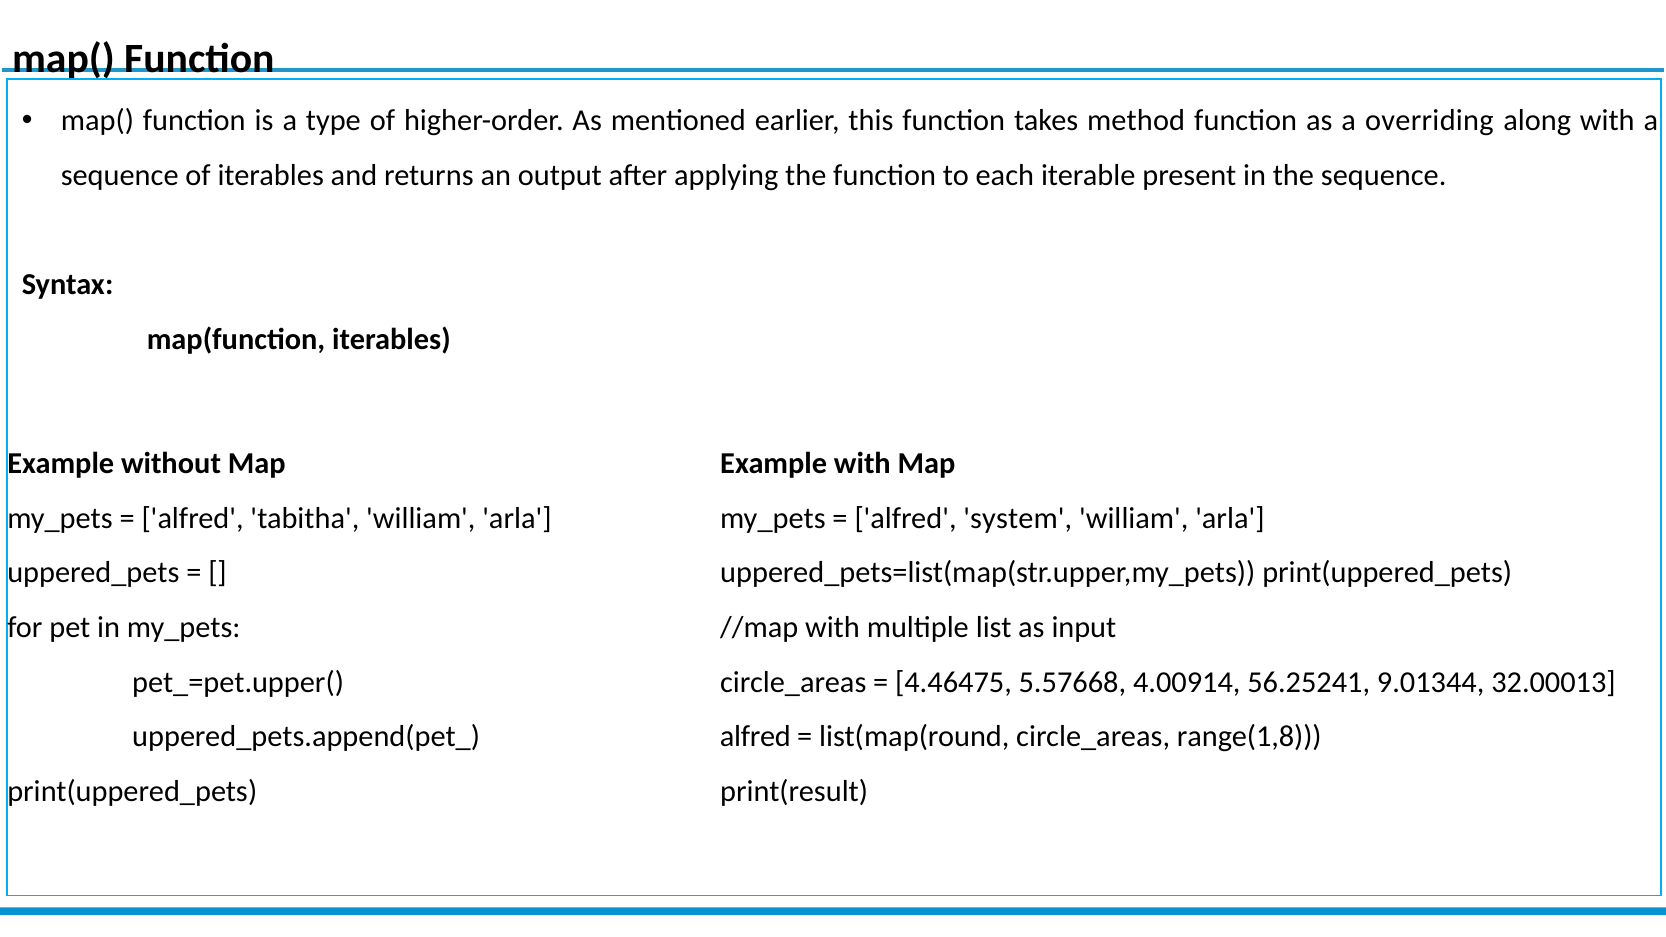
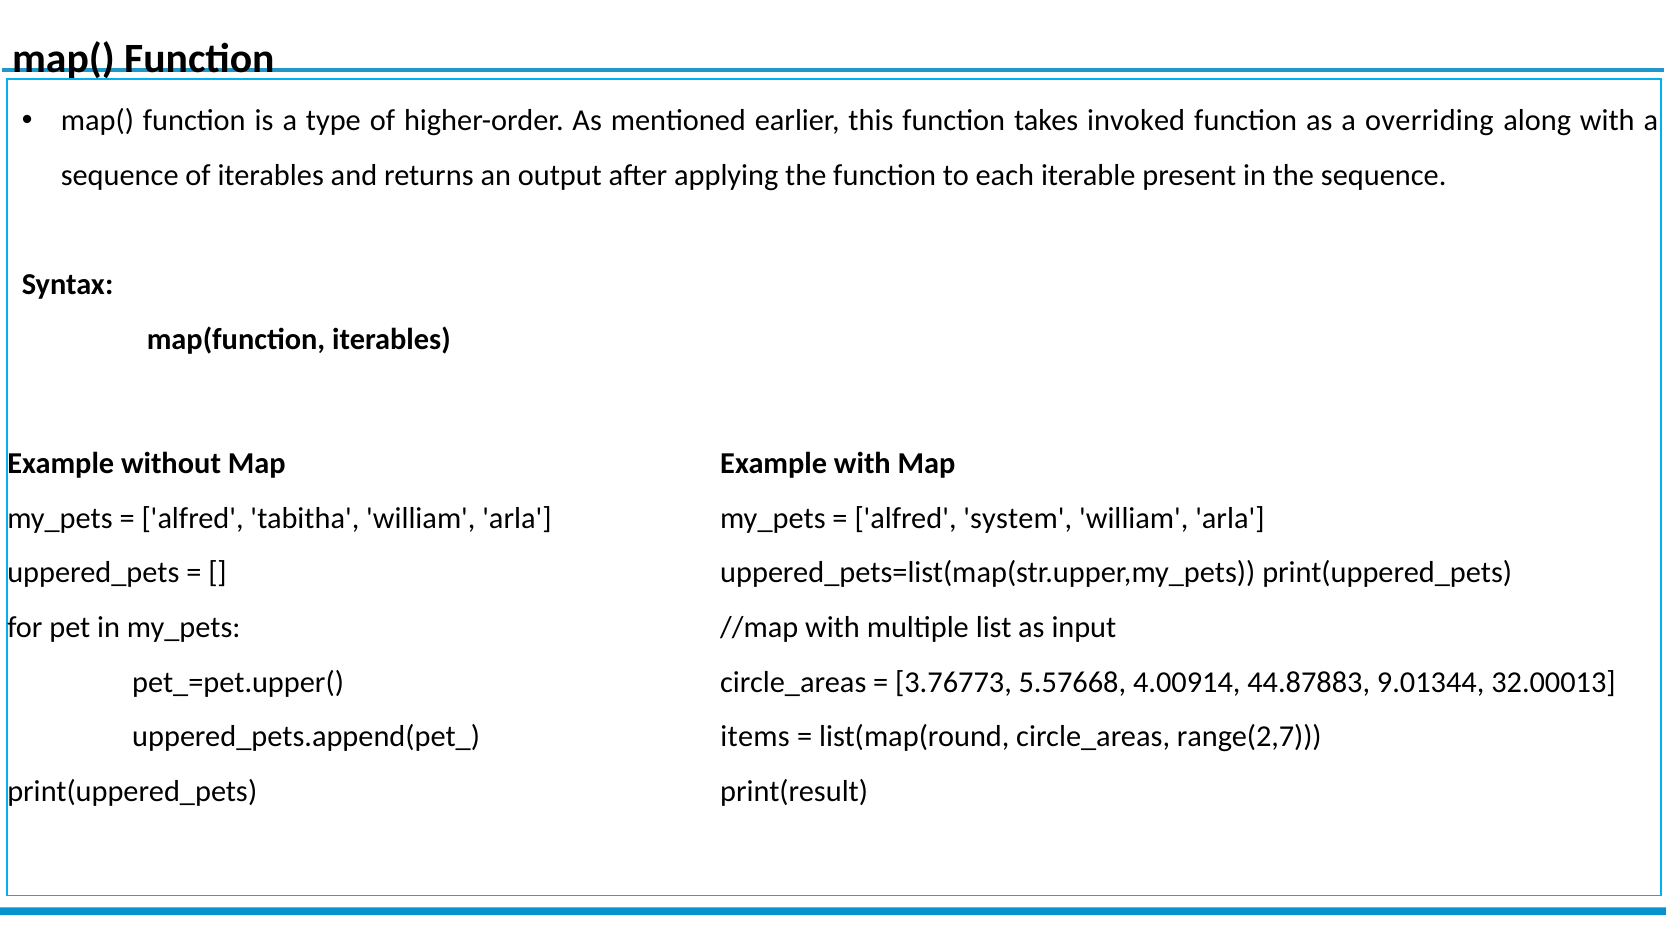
method: method -> invoked (1136, 121)
4.46475: 4.46475 -> 3.76773 (953, 682)
56.25241: 56.25241 -> 44.87883 (1309, 682)
alfred: alfred -> items (755, 737)
range(1,8: range(1,8 -> range(2,7 (1249, 737)
